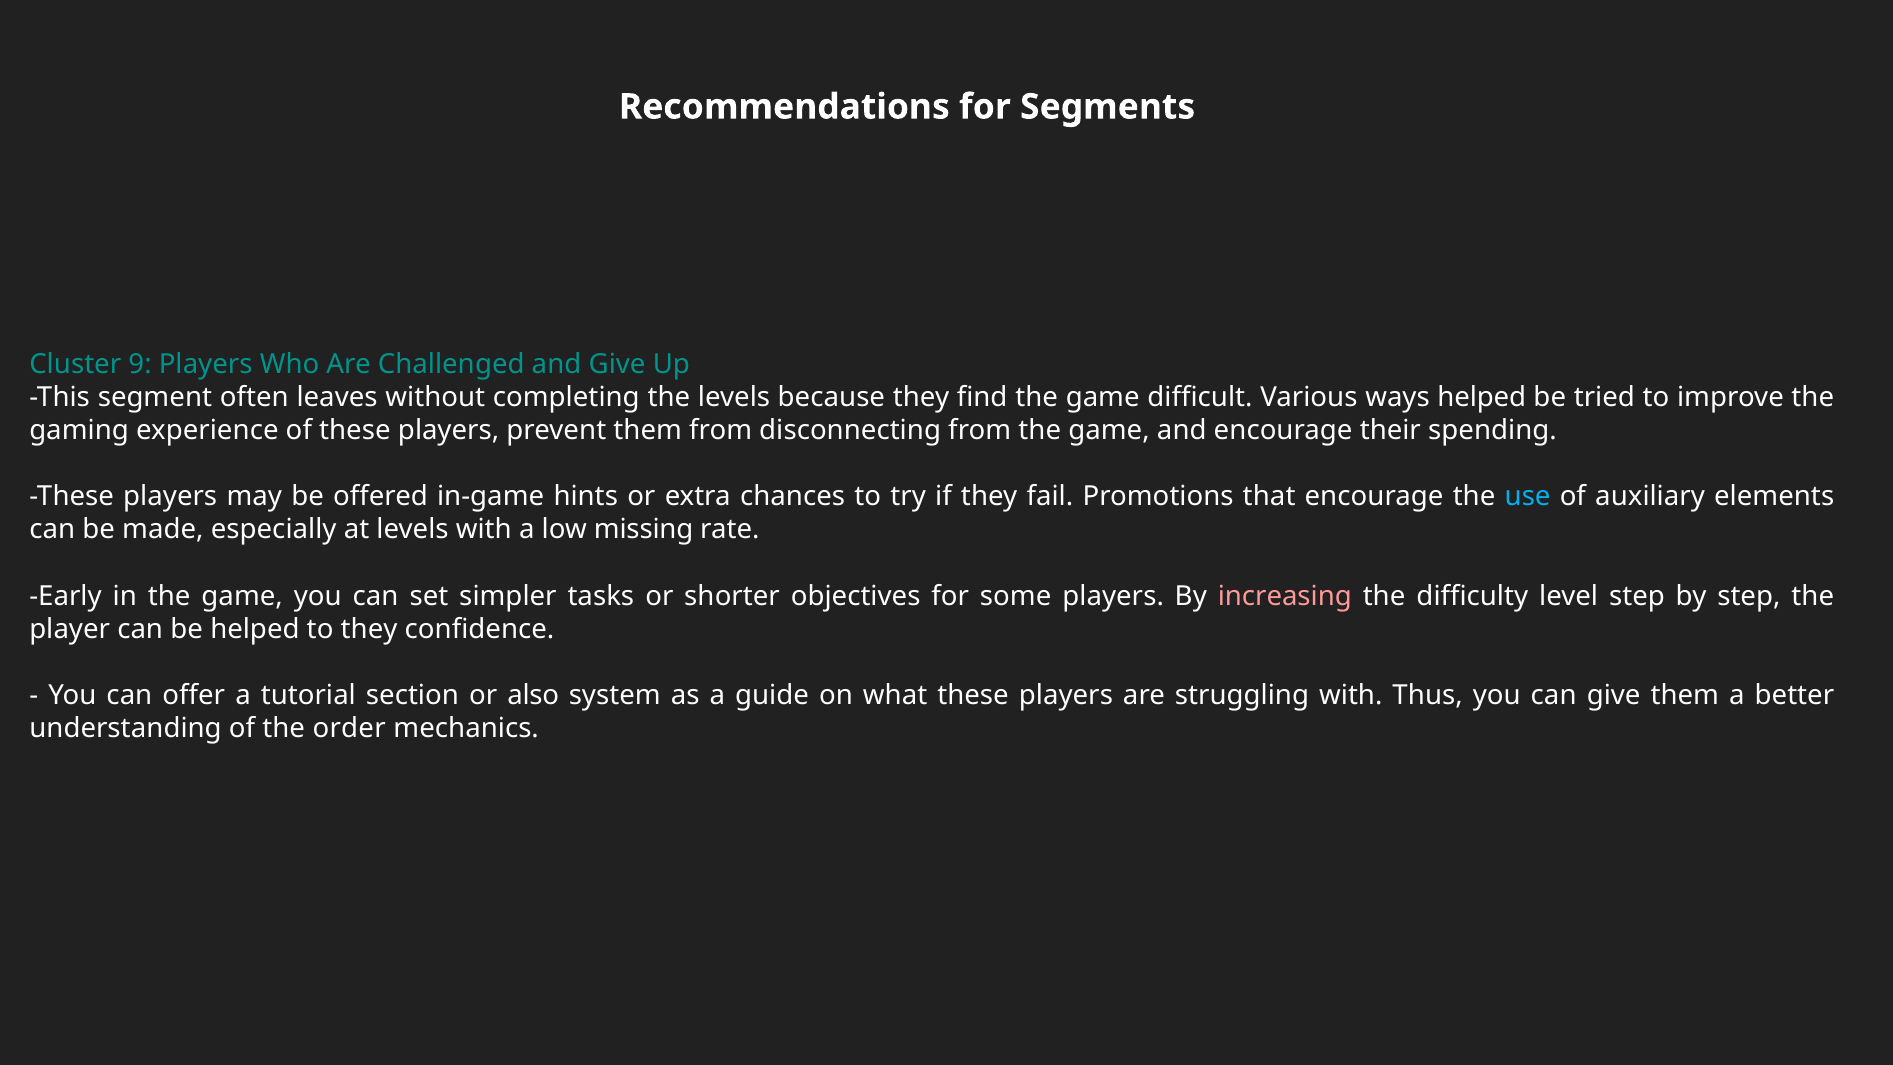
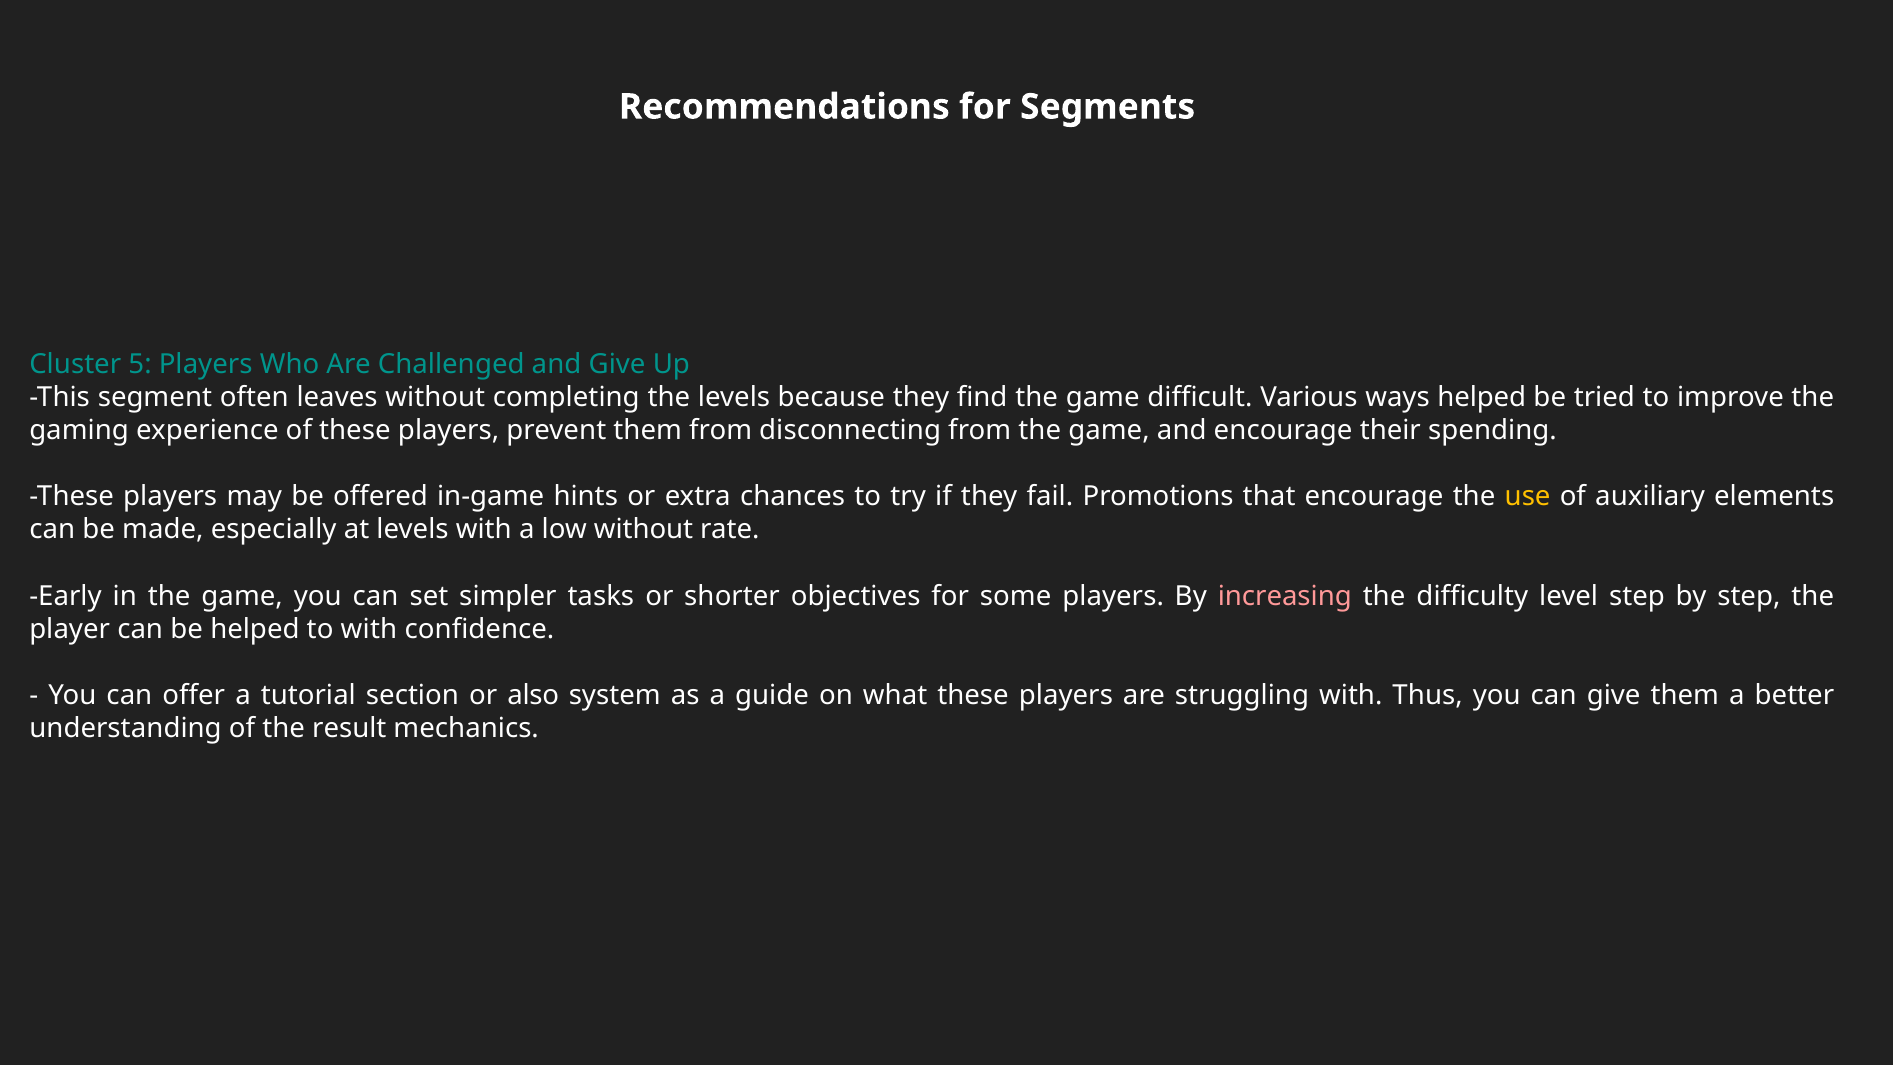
9: 9 -> 5 (140, 364)
use colour: light blue -> yellow (1528, 496)
low missing: missing -> without (644, 530)
to they: they -> with (369, 629)
order: order -> result (349, 728)
